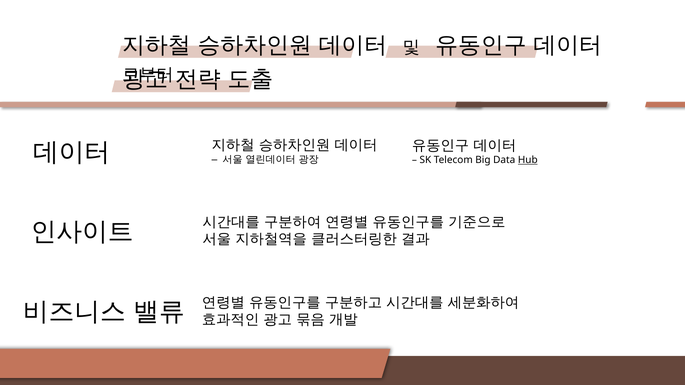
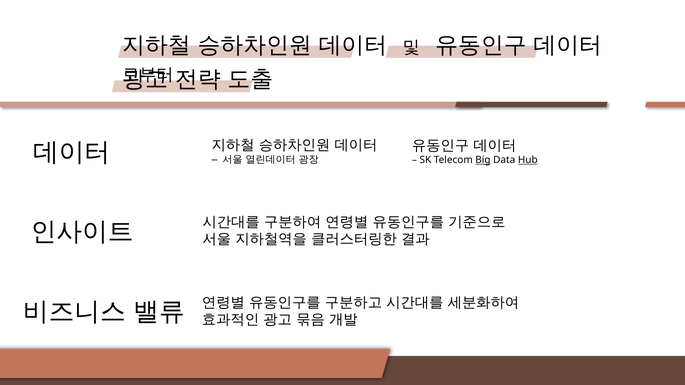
Big underline: none -> present (483, 160)
